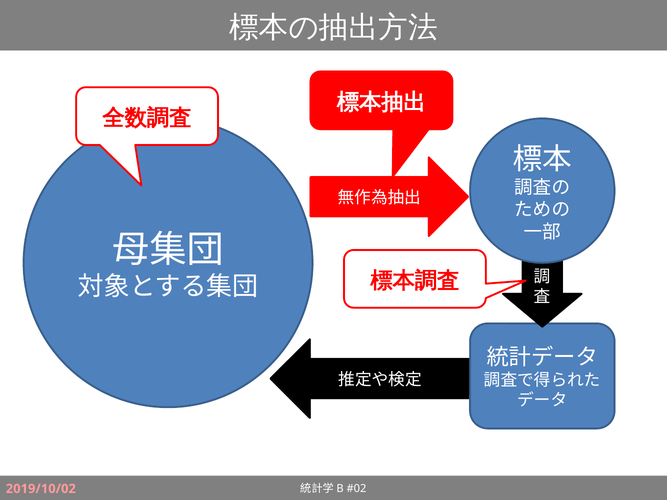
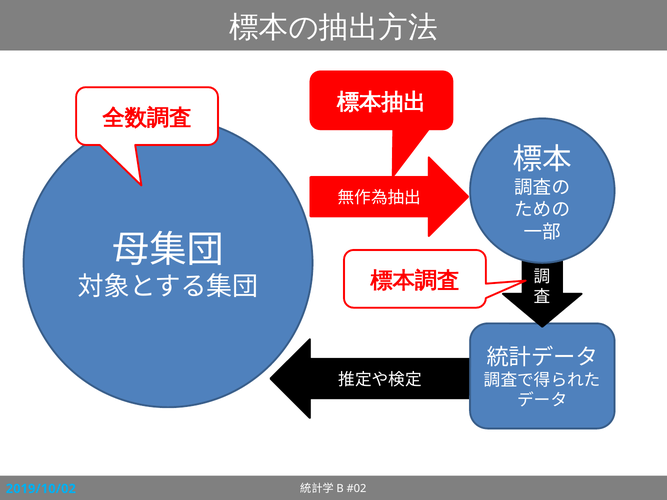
2019/10/02 colour: pink -> light blue (41, 489)
